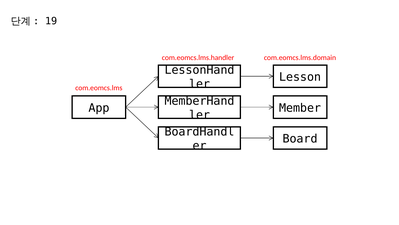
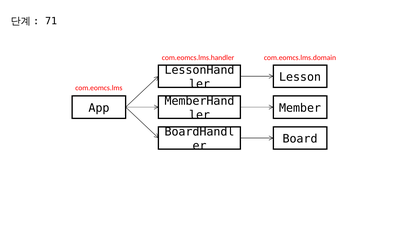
19: 19 -> 71 (51, 21)
